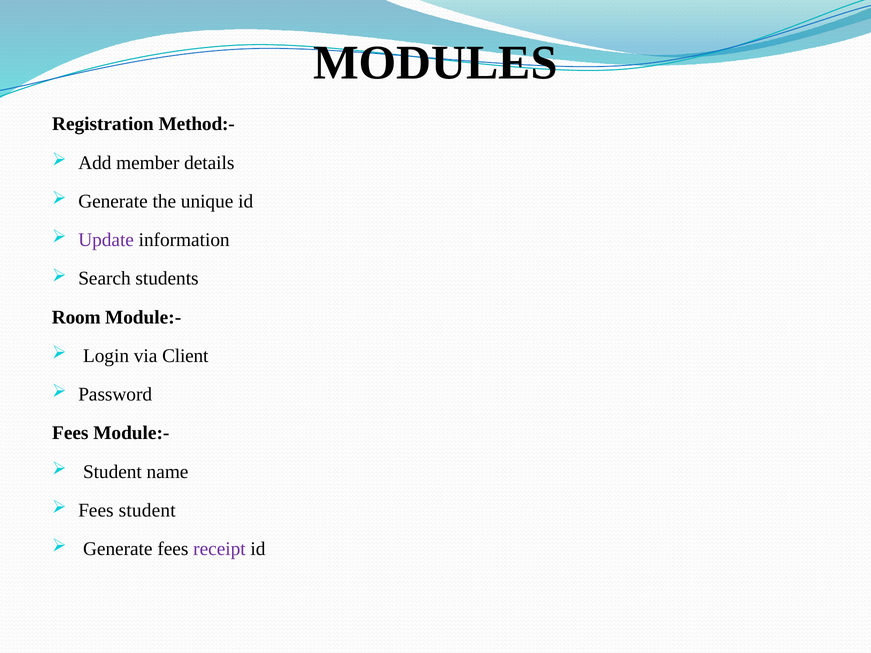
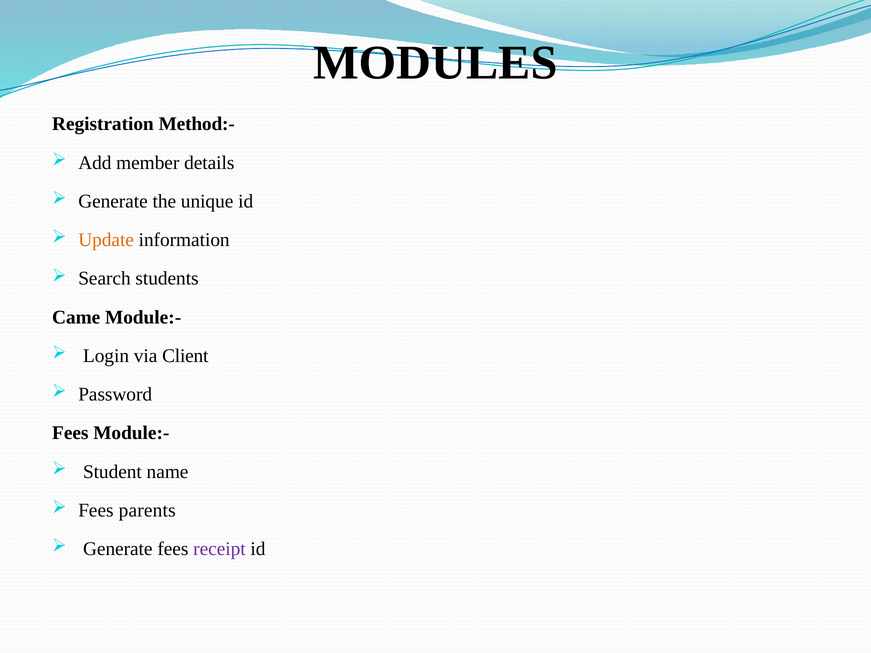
Update colour: purple -> orange (106, 240)
Room: Room -> Came (76, 317)
Fees student: student -> parents (147, 511)
